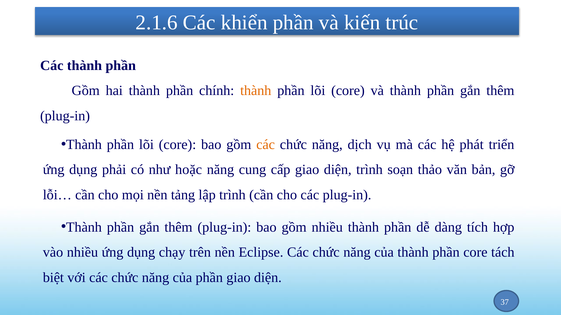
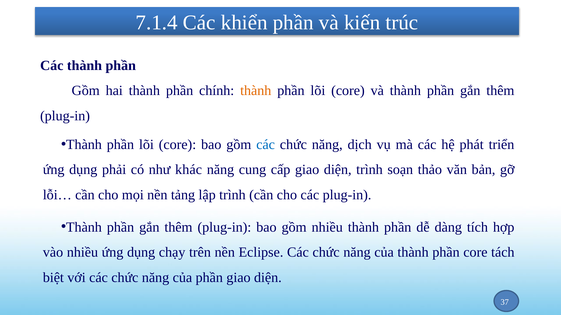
2.1.6: 2.1.6 -> 7.1.4 (157, 22)
các colour: orange -> blue (266, 145)
hoặc: hoặc -> khác (189, 170)
